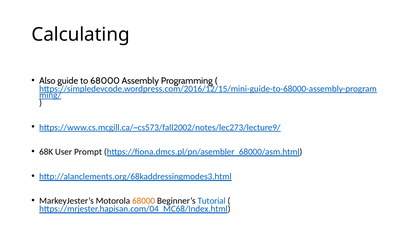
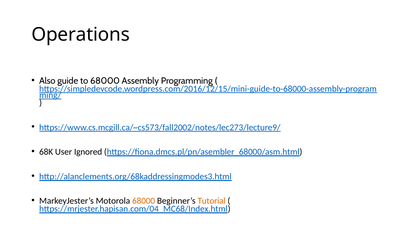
Calculating: Calculating -> Operations (81, 35)
Prompt: Prompt -> Ignored (88, 152)
Tutorial colour: blue -> orange (212, 201)
